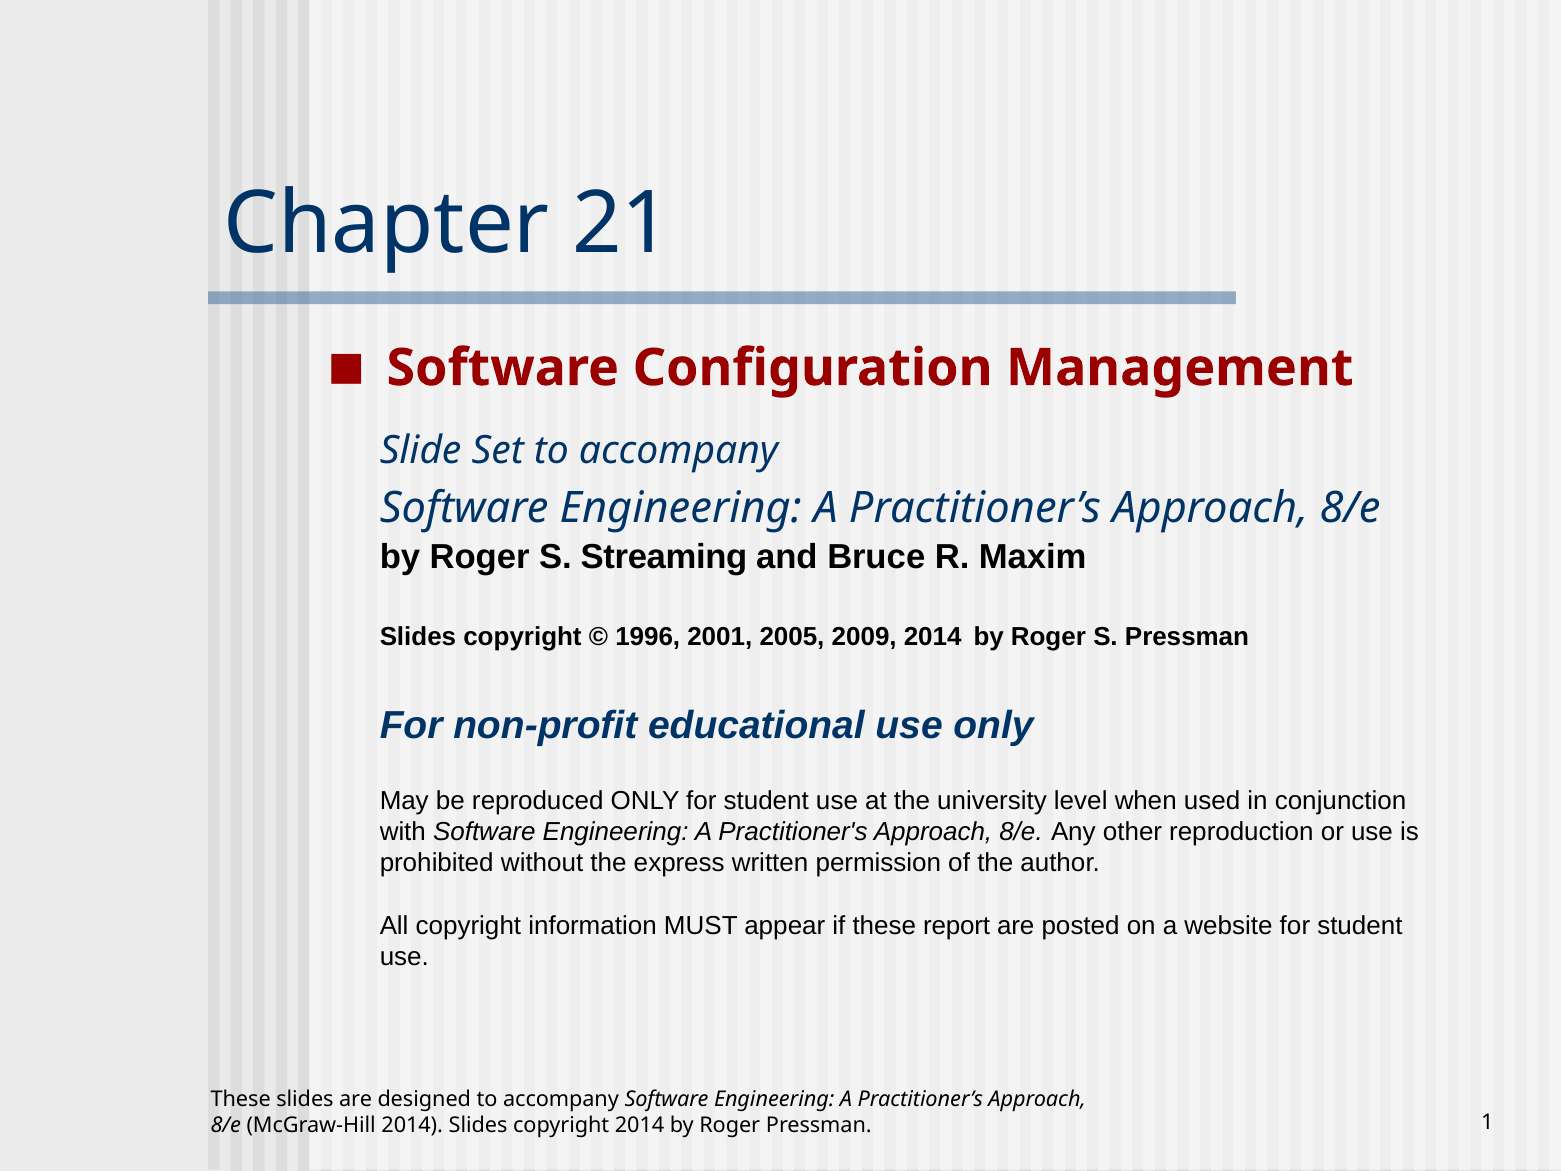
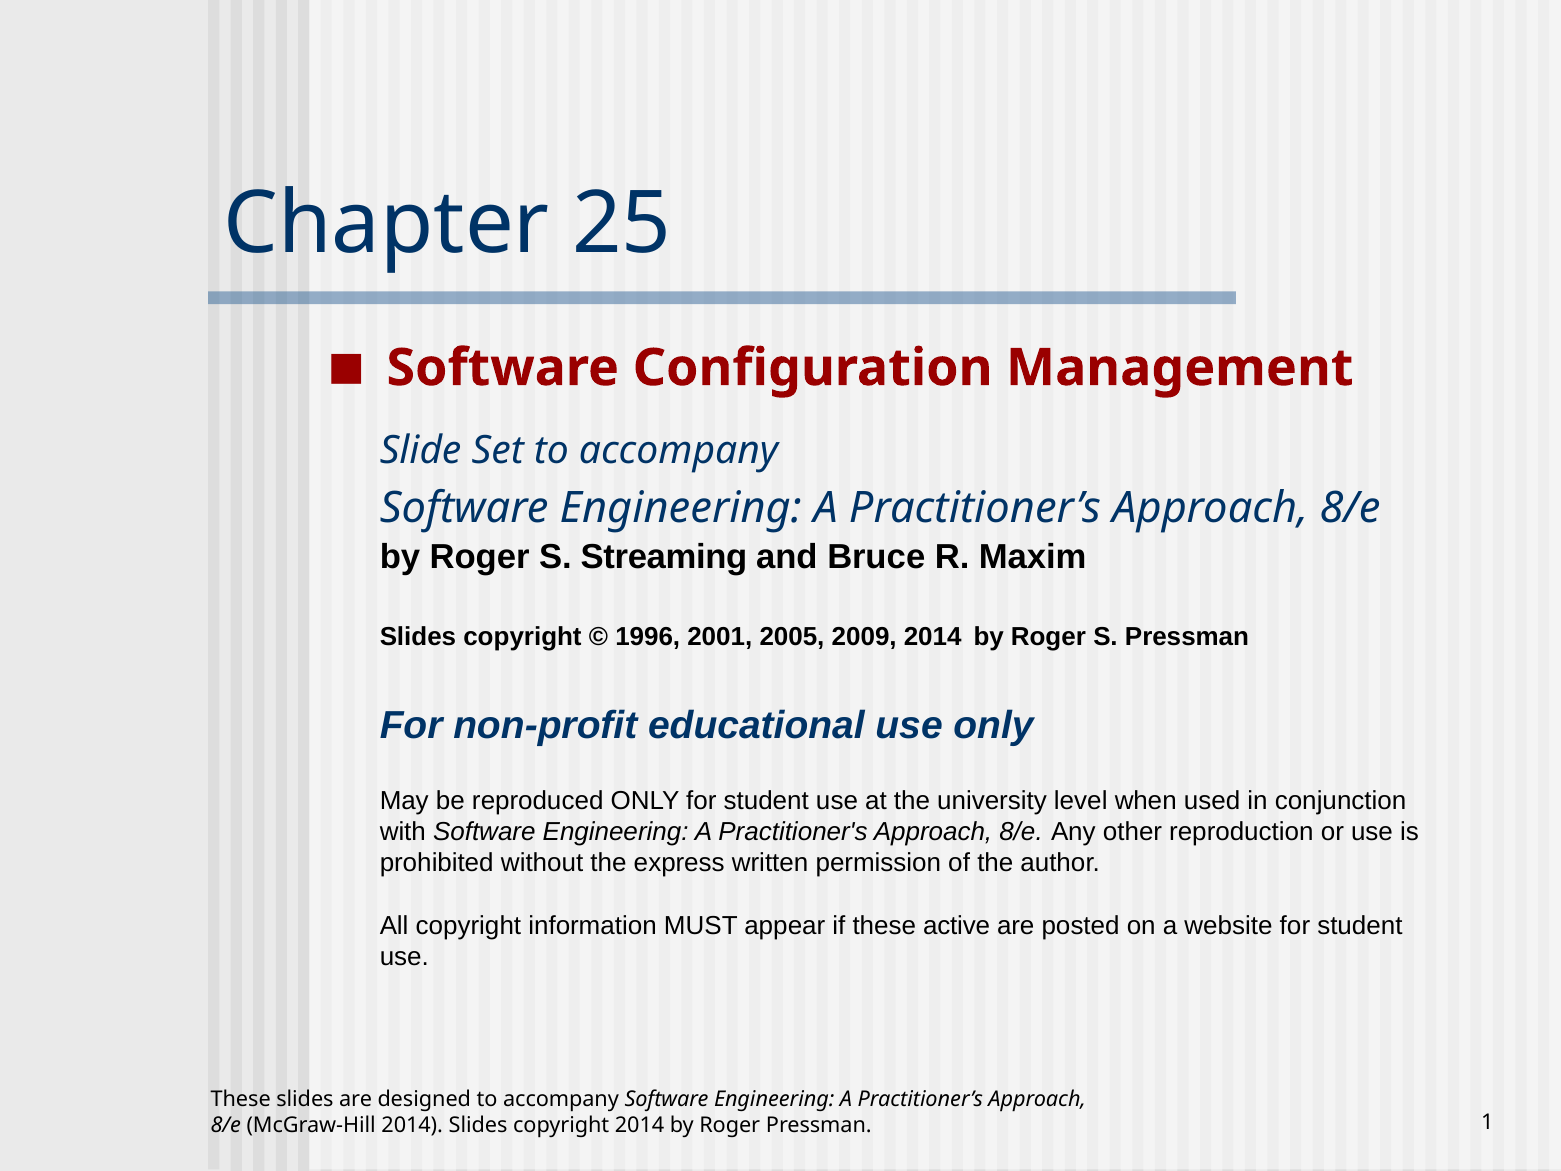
21: 21 -> 25 (622, 223)
report: report -> active (957, 925)
